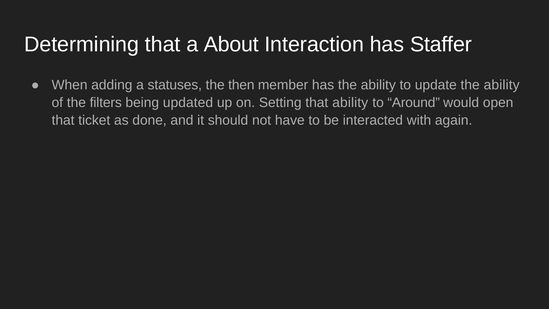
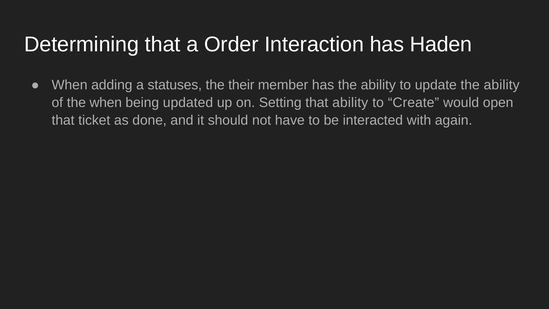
About: About -> Order (231, 44)
Staffer: Staffer -> Haden (441, 44)
then: then -> their (241, 85)
the filters: filters -> when (106, 103)
Around: Around -> Create (414, 103)
